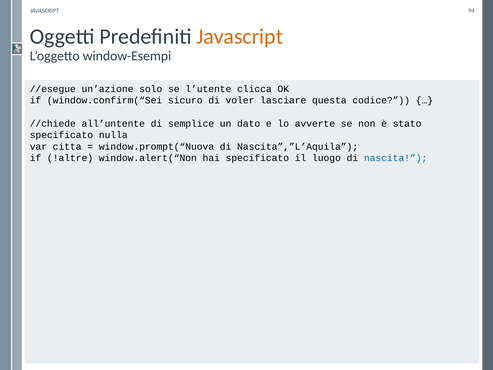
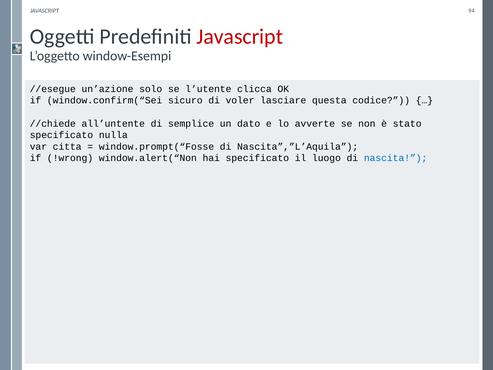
Javascript colour: orange -> red (240, 37)
window.prompt(“Nuova: window.prompt(“Nuova -> window.prompt(“Fosse (156, 146)
!altre: !altre -> !wrong (70, 158)
